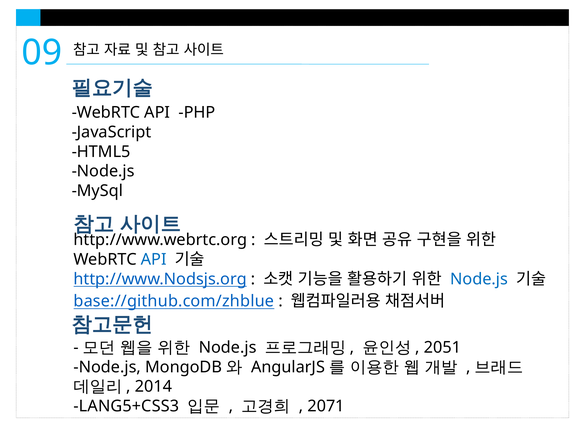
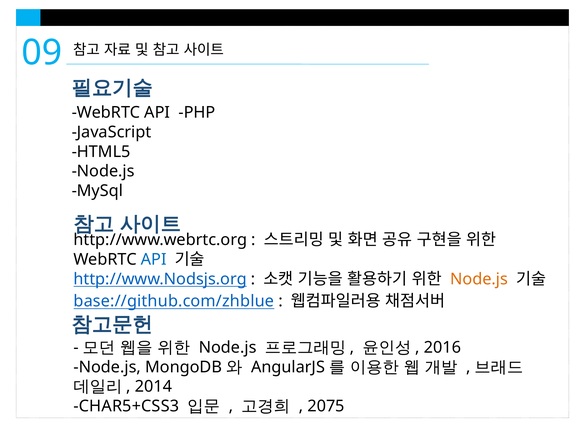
Node.js colour: blue -> orange (479, 279)
2051: 2051 -> 2016 (442, 347)
LANG5+CSS3: LANG5+CSS3 -> CHAR5+CSS3 (126, 406)
2071: 2071 -> 2075 (326, 406)
